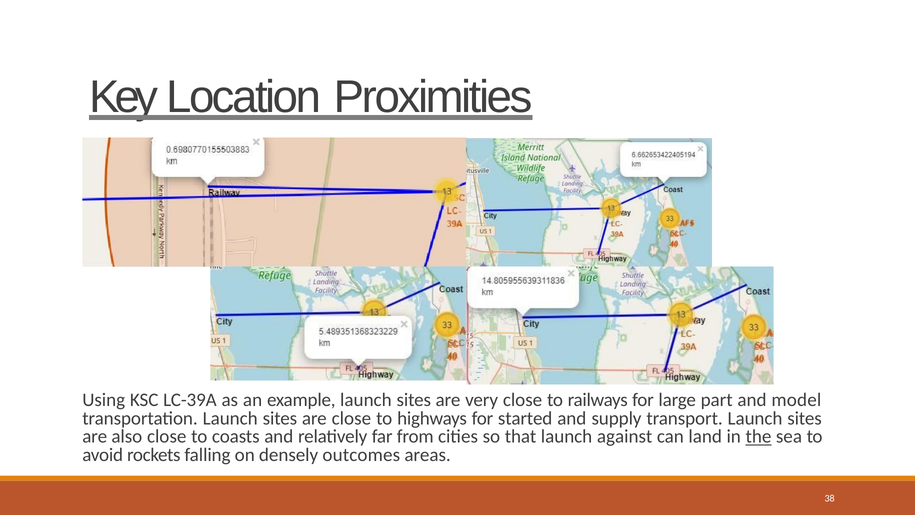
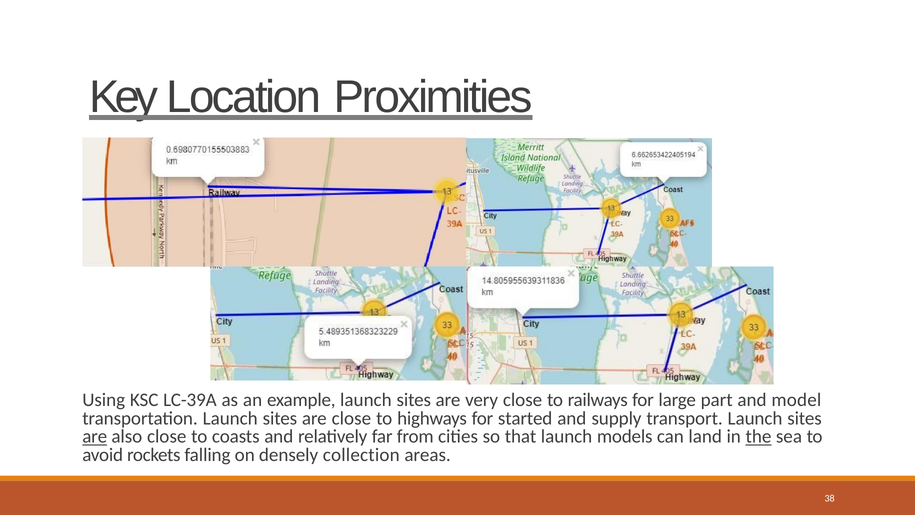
are underline: none -> present (95, 436)
against: against -> models (625, 436)
outcomes: outcomes -> collection (361, 455)
